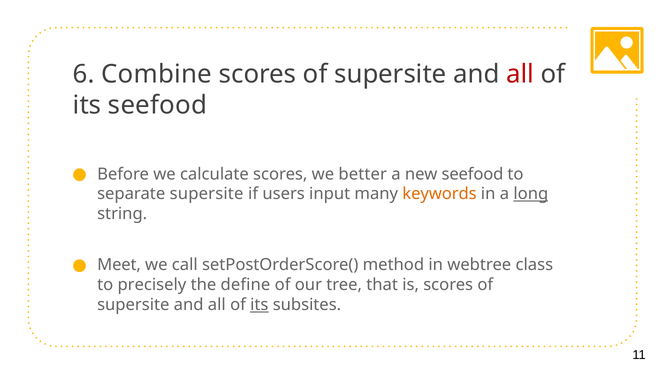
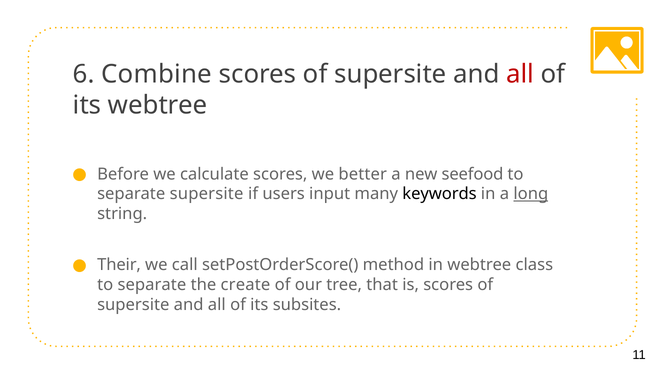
its seefood: seefood -> webtree (158, 105)
keywords colour: orange -> black (439, 194)
Meet: Meet -> Their (119, 265)
precisely: precisely -> separate (152, 285)
define: define -> create (245, 285)
its underline: present -> none (259, 305)
